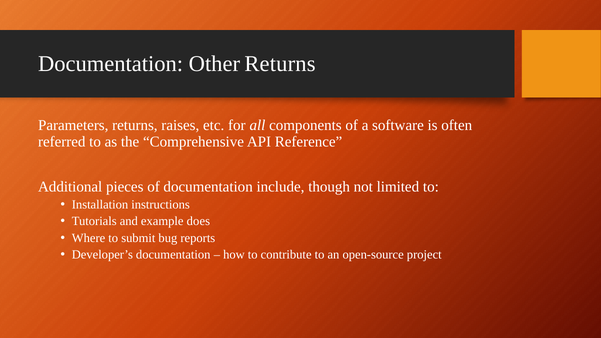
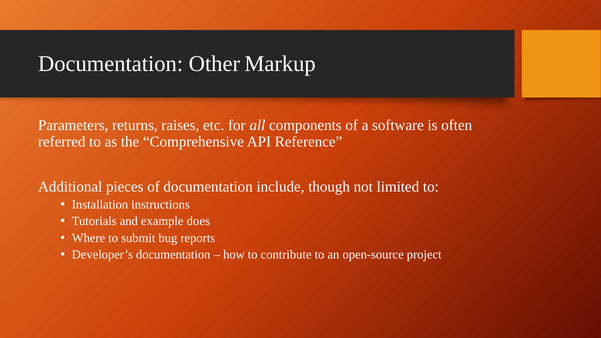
Other Returns: Returns -> Markup (280, 64)
